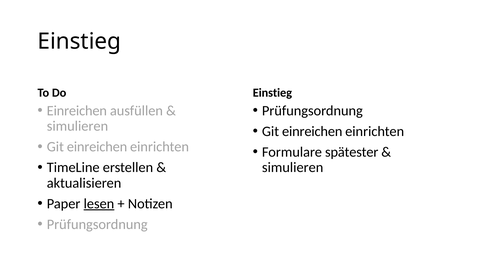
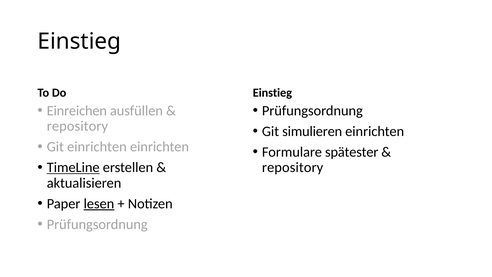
simulieren: simulieren -> repository (77, 126)
einreichen: einreichen -> simulieren (312, 131)
einreichen: einreichen -> einrichten (97, 147)
TimeLine underline: none -> present (73, 167)
simulieren: simulieren -> repository (293, 167)
